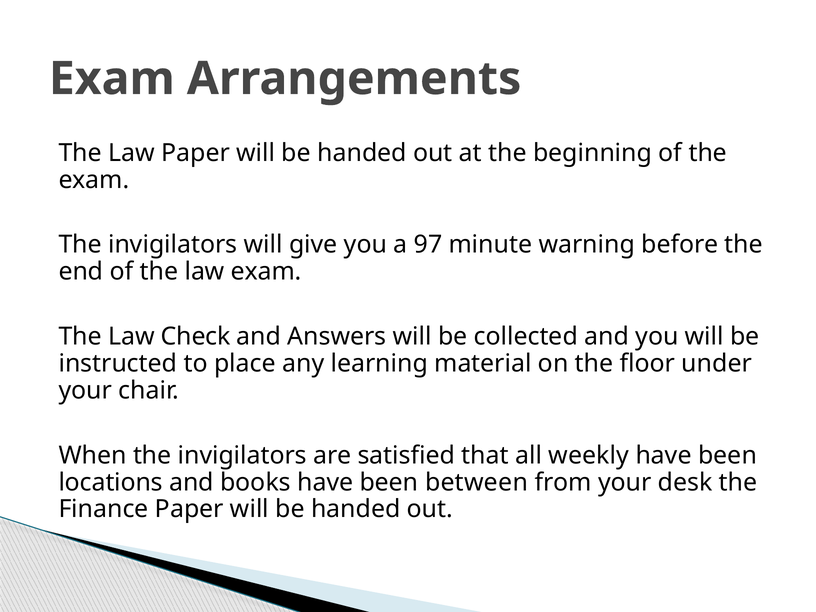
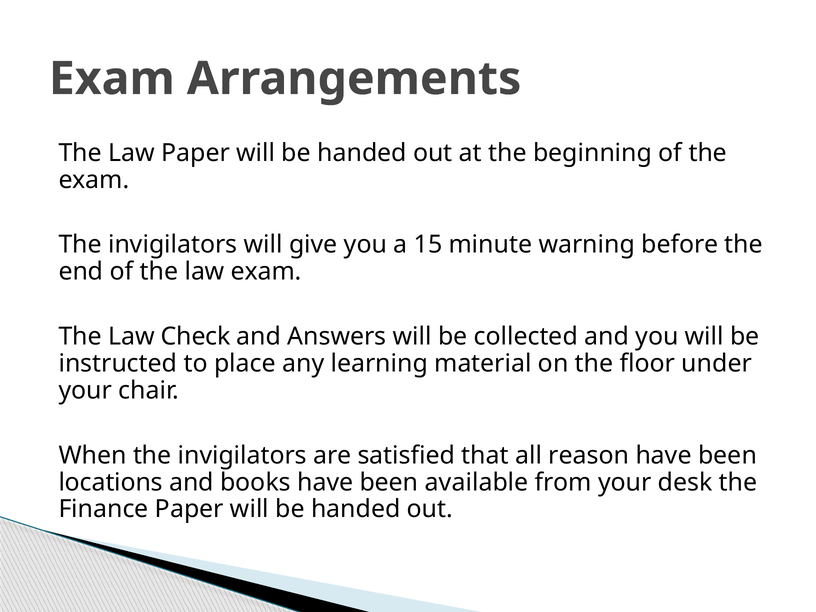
97: 97 -> 15 (428, 245)
weekly: weekly -> reason (589, 455)
between: between -> available (477, 482)
